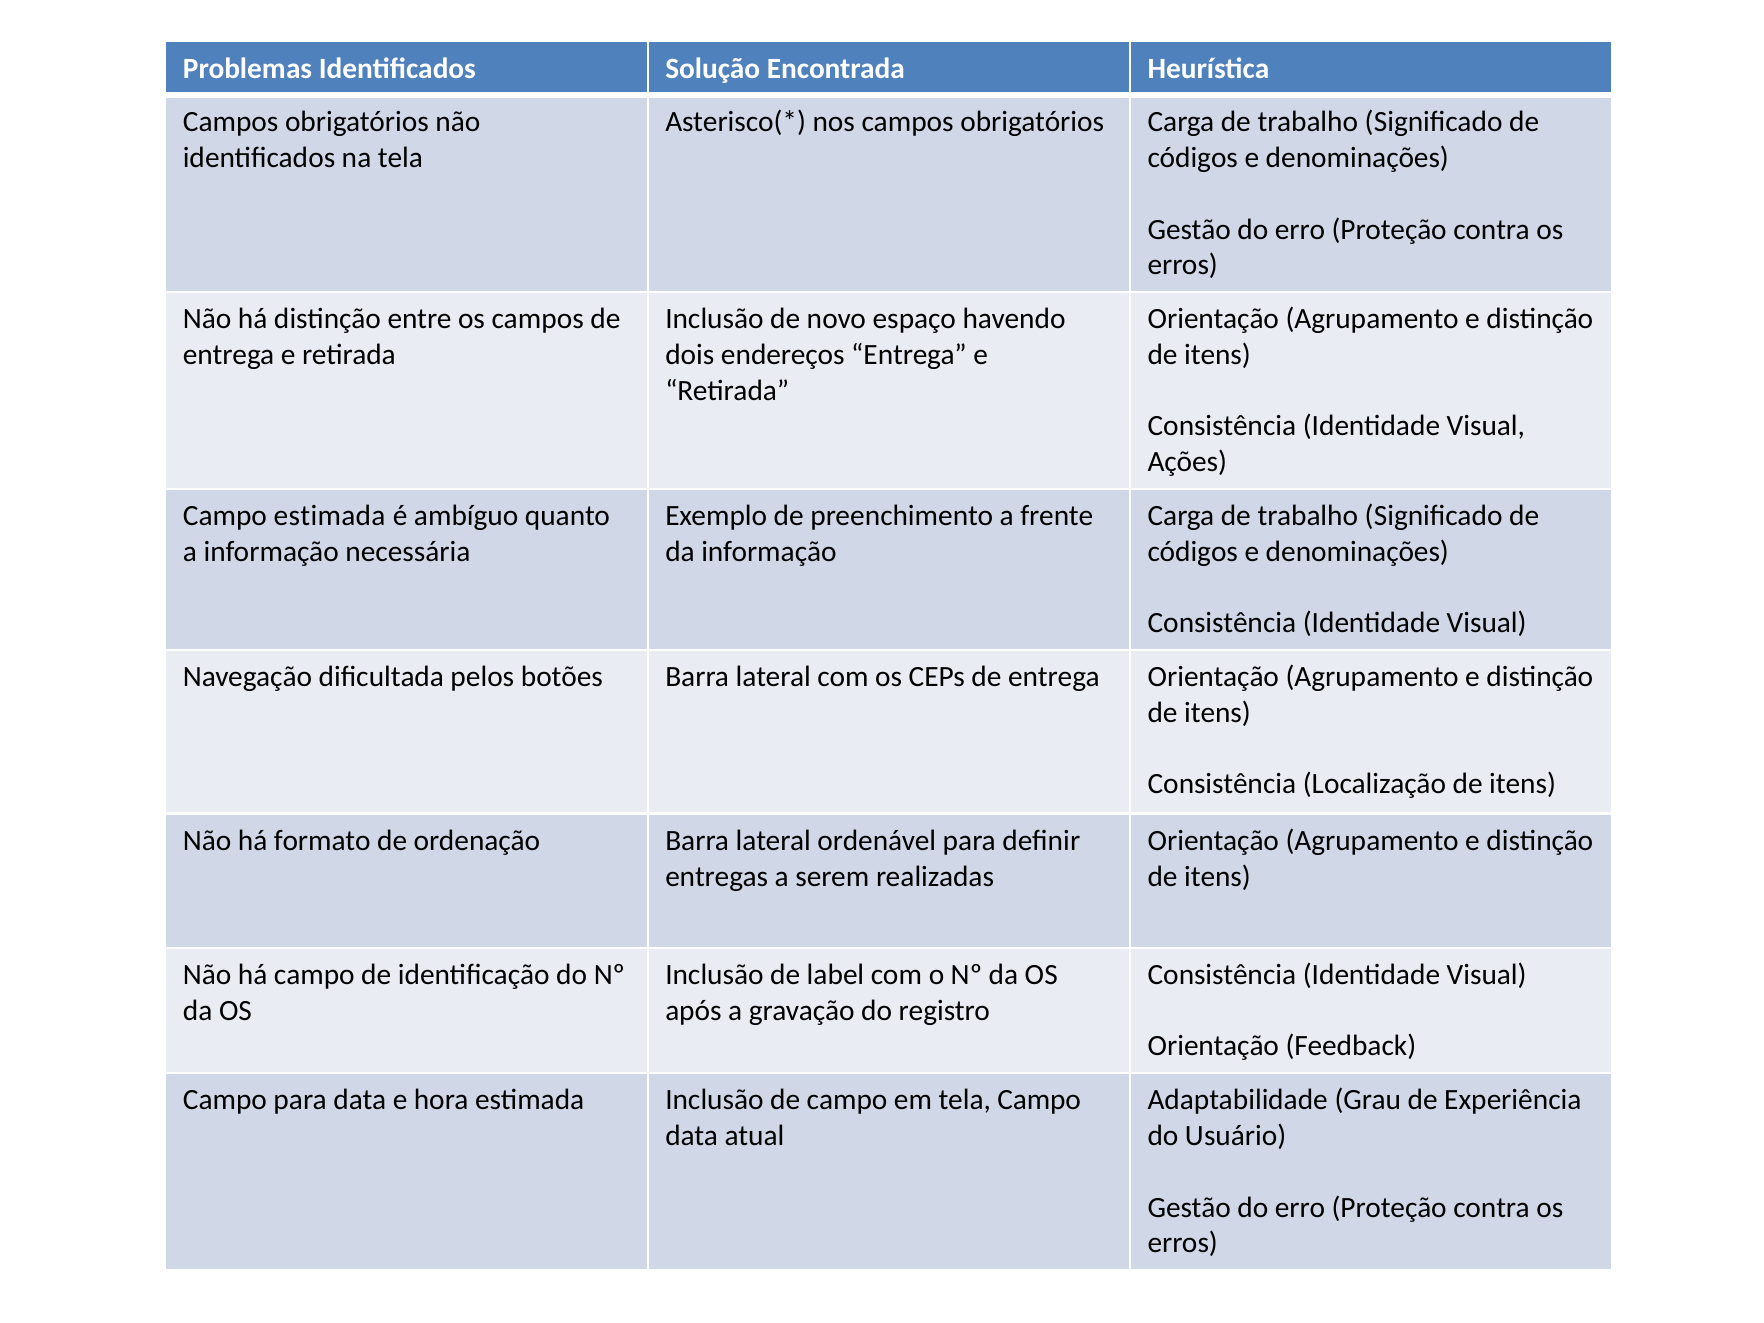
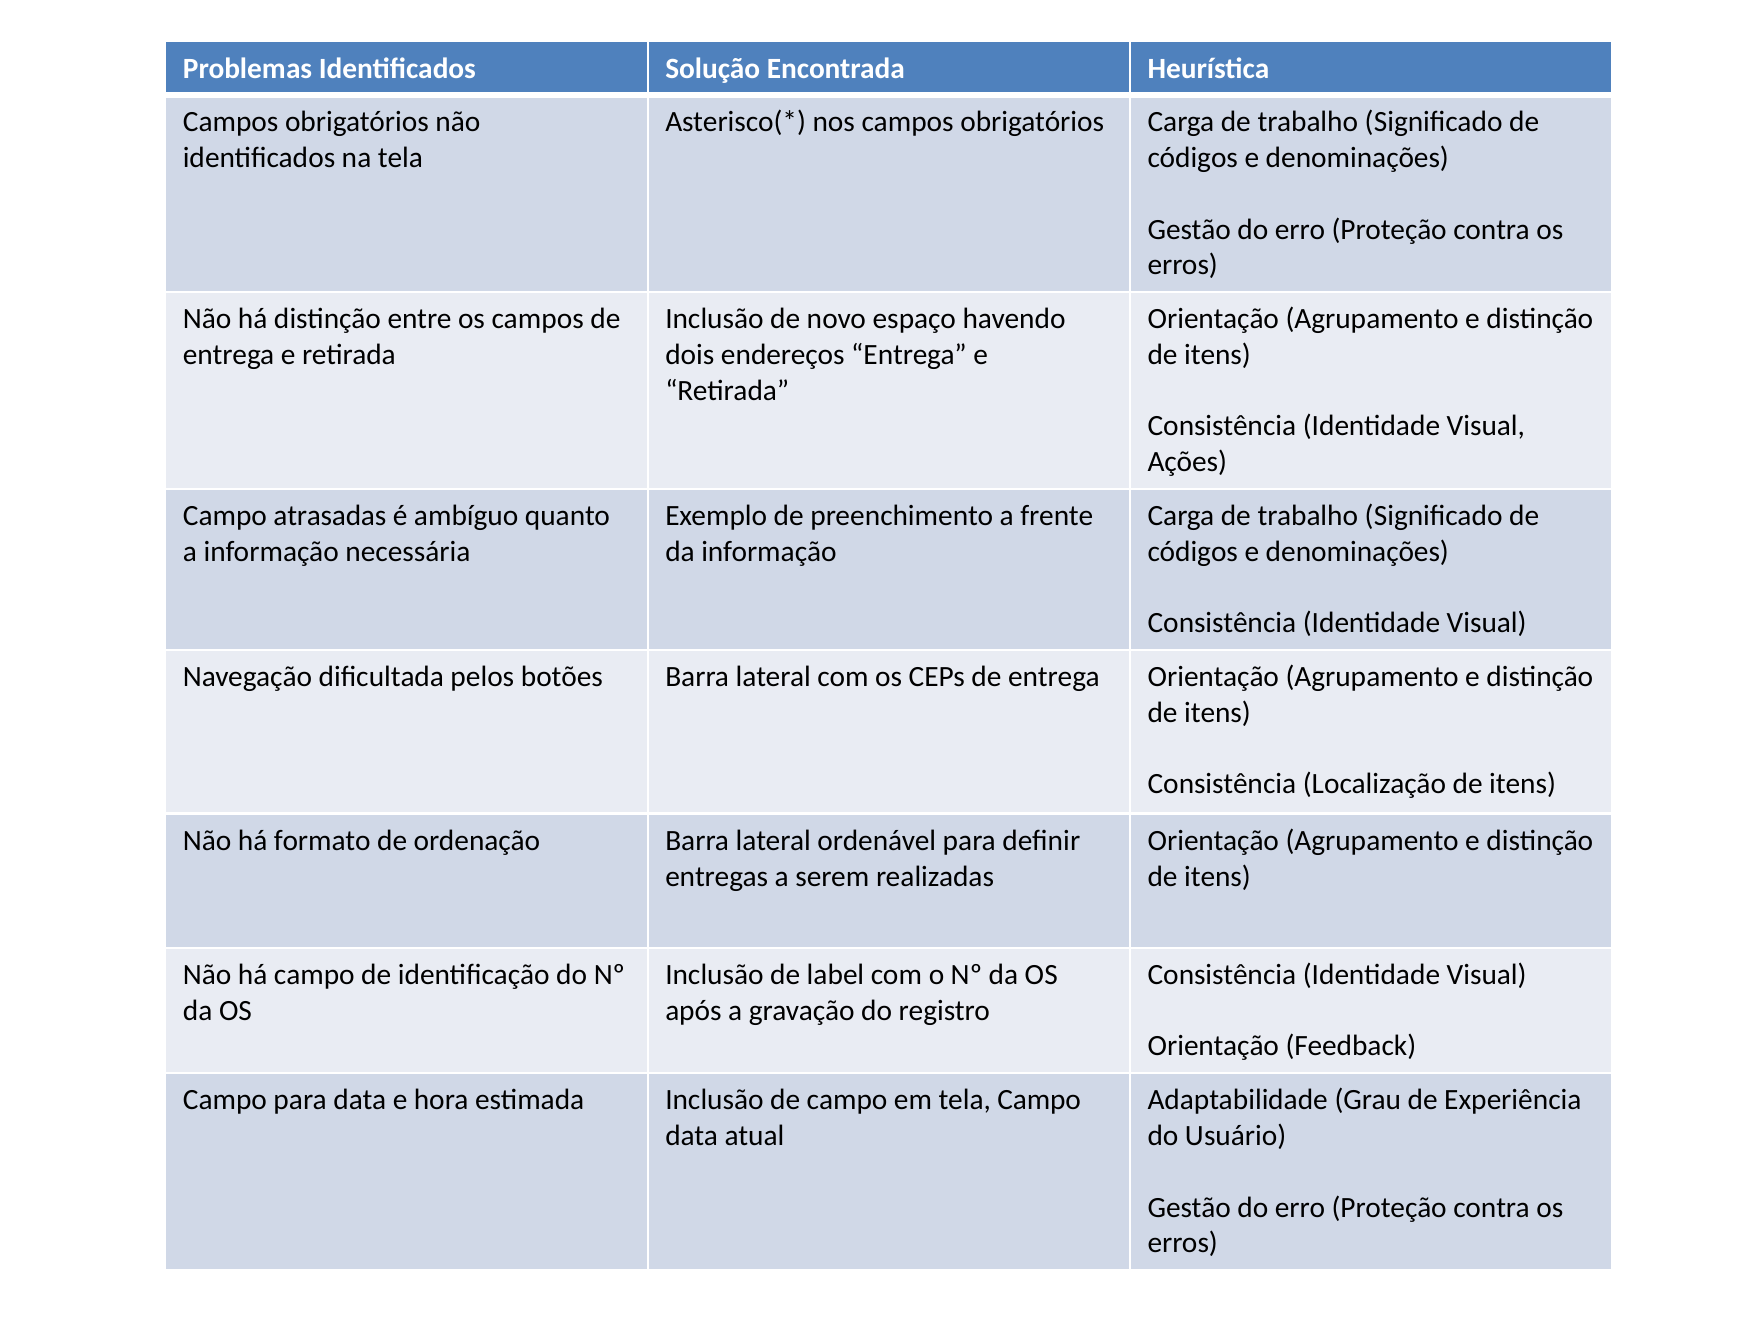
Campo estimada: estimada -> atrasadas (330, 516)
